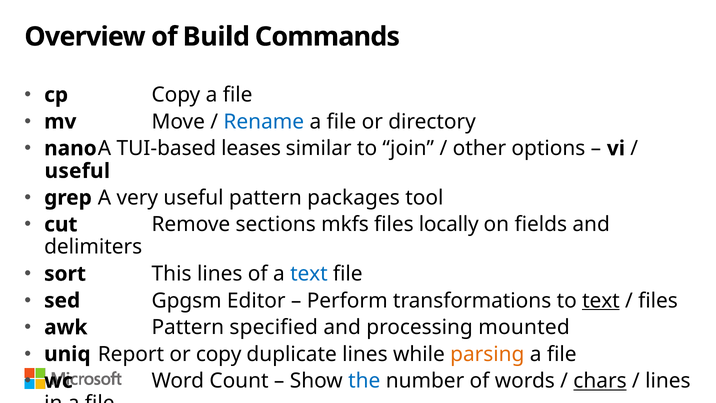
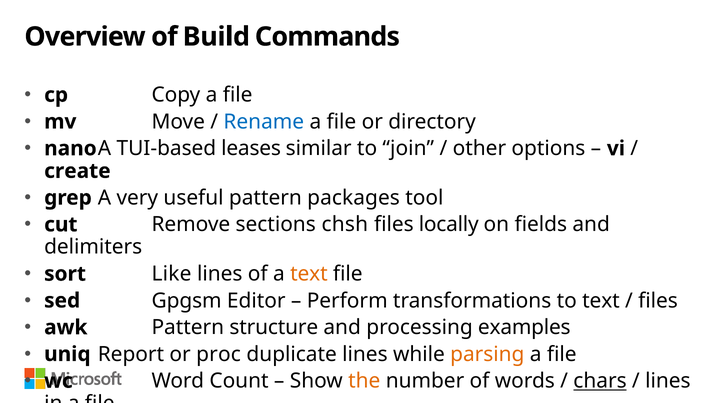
useful: useful -> create (77, 171)
mkfs: mkfs -> chsh (345, 224)
This: This -> Like (171, 274)
text colour: blue -> orange (309, 274)
text underline: present -> none (601, 300)
specified: specified -> structure (274, 327)
mounted: mounted -> examples (524, 327)
or copy: copy -> proc (219, 354)
the colour: blue -> orange (364, 381)
